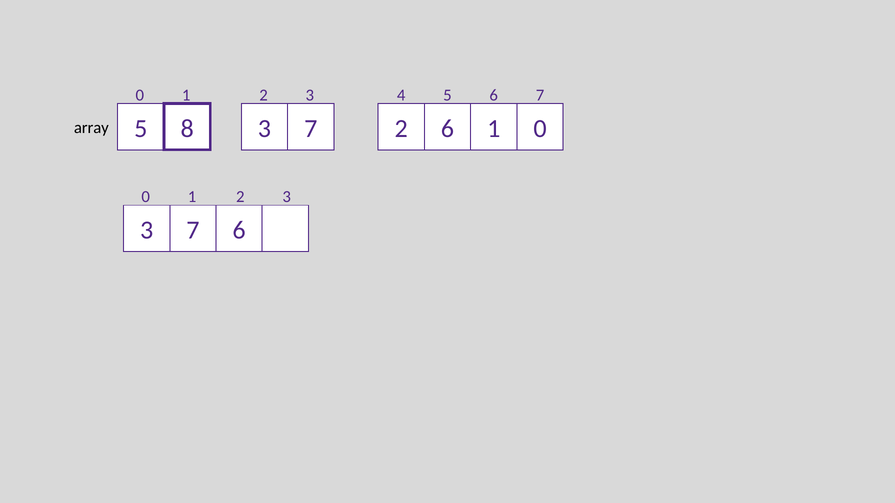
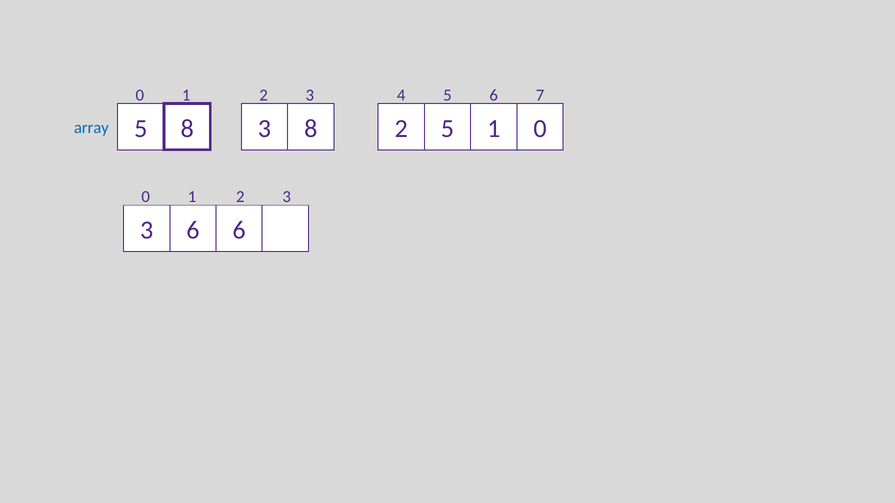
7: 7 -> 8 (311, 129)
2 6: 6 -> 5 (447, 129)
array colour: black -> blue (91, 128)
7: 7 -> 6 (193, 230)
